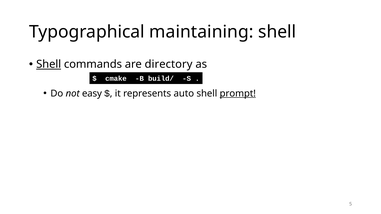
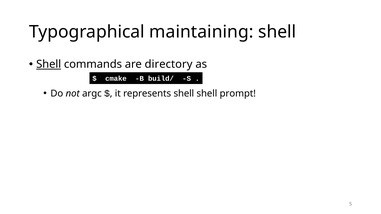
easy: easy -> argc (92, 94)
represents auto: auto -> shell (184, 94)
prompt underline: present -> none (238, 94)
